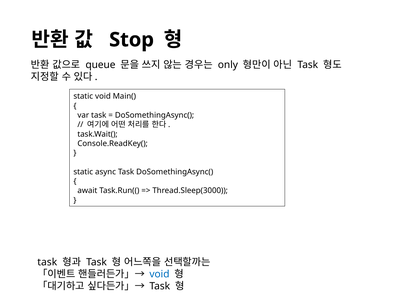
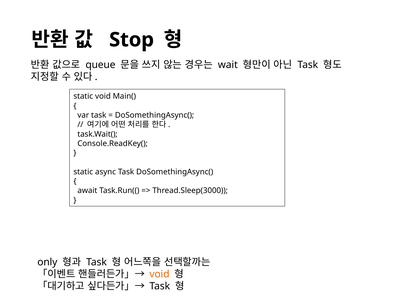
only: only -> wait (228, 65)
task: task -> only (47, 262)
void colour: blue -> orange (159, 274)
